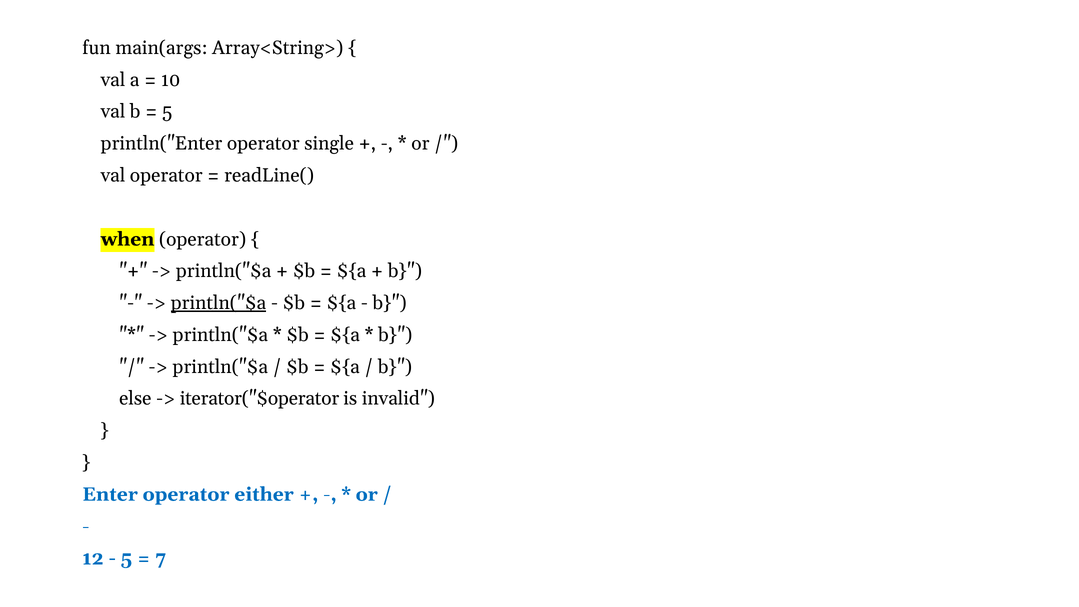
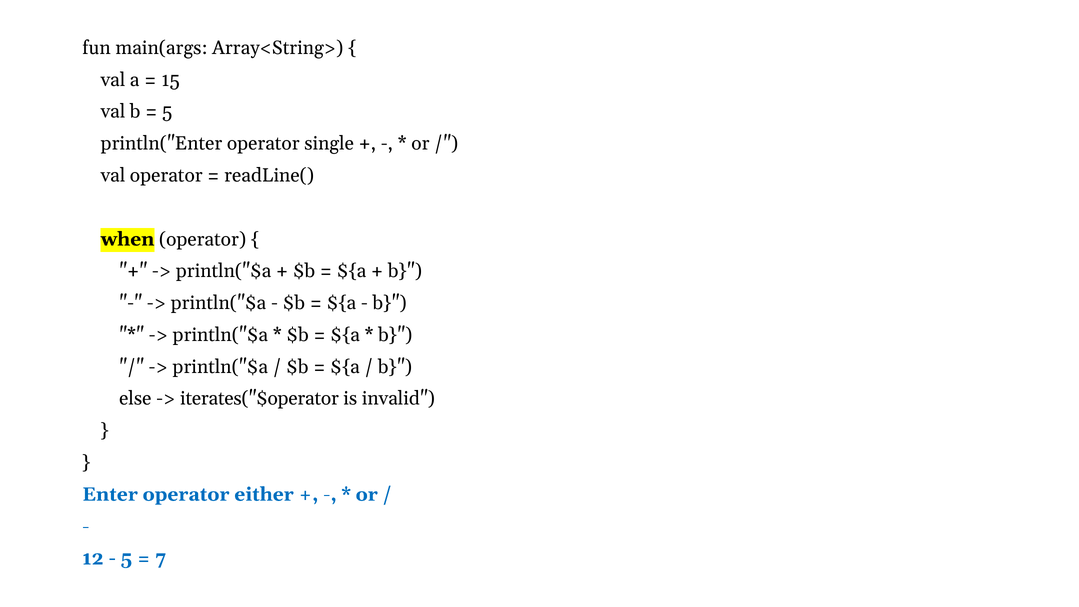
10: 10 -> 15 (171, 80)
println("$a underline: present -> none (218, 303)
iterator("$operator: iterator("$operator -> iterates("$operator (260, 399)
